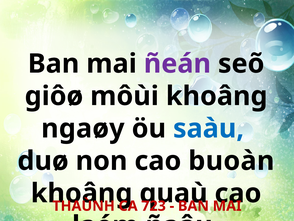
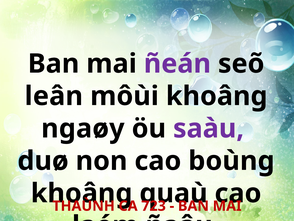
giôø: giôø -> leân (54, 96)
saàu colour: blue -> purple (209, 128)
buoàn: buoàn -> boùng (231, 161)
